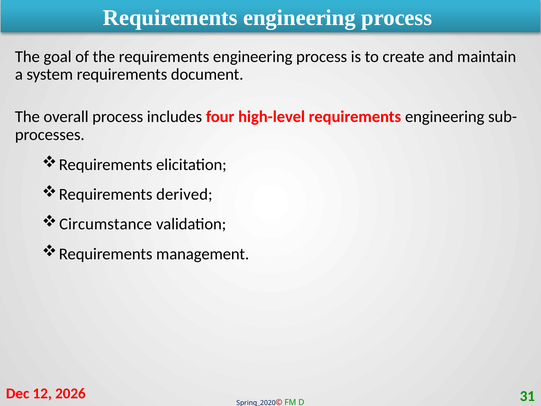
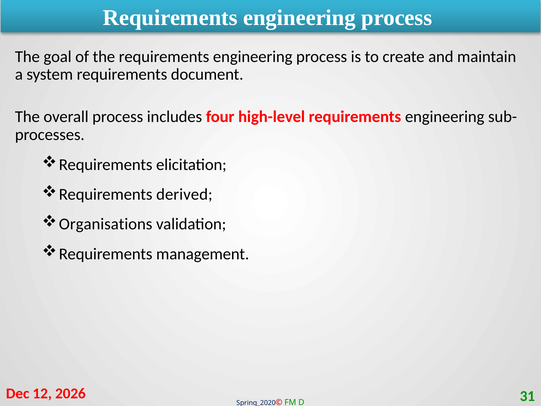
Circumstance: Circumstance -> Organisations (106, 224)
